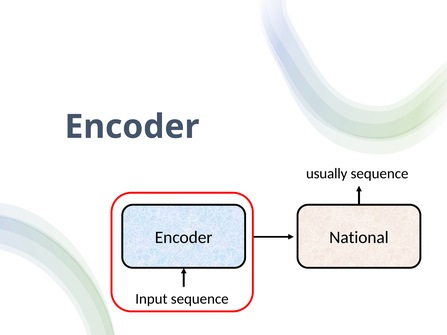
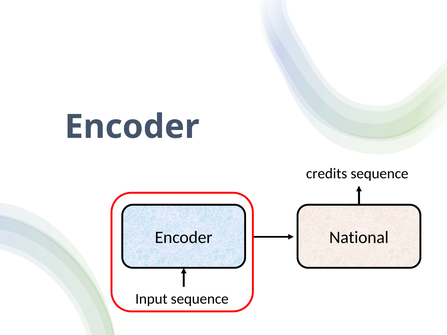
usually: usually -> credits (327, 174)
